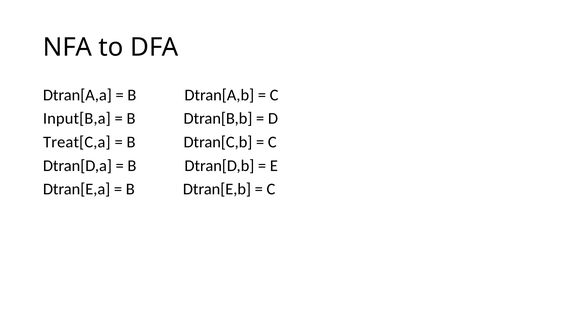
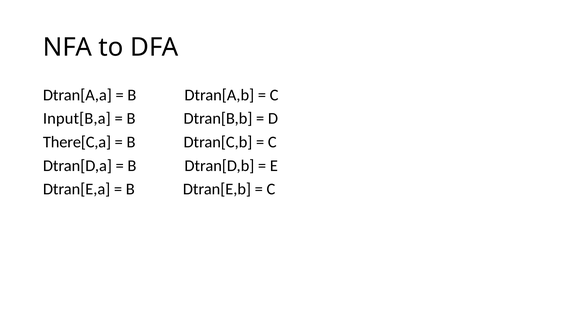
Treat[C,a: Treat[C,a -> There[C,a (77, 142)
